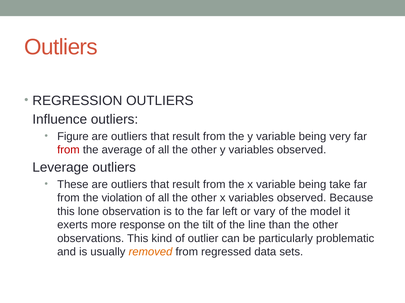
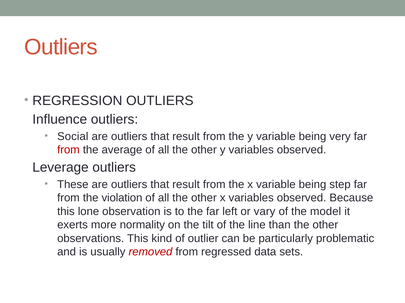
Figure: Figure -> Social (73, 137)
take: take -> step (340, 185)
response: response -> normality (142, 225)
removed colour: orange -> red (151, 252)
